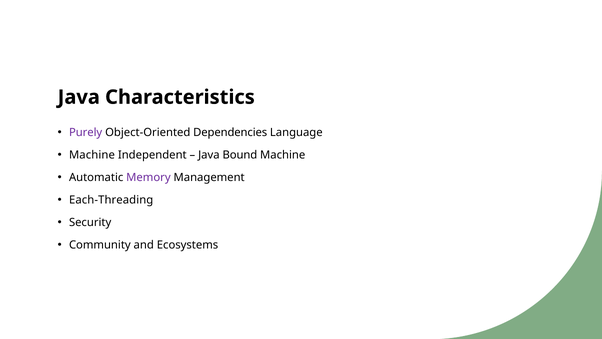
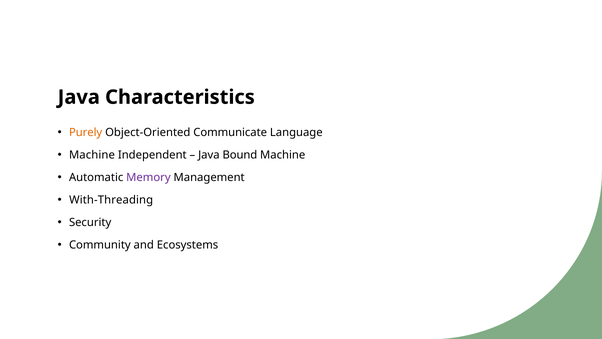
Purely colour: purple -> orange (86, 132)
Dependencies: Dependencies -> Communicate (230, 132)
Each-Threading: Each-Threading -> With-Threading (111, 200)
